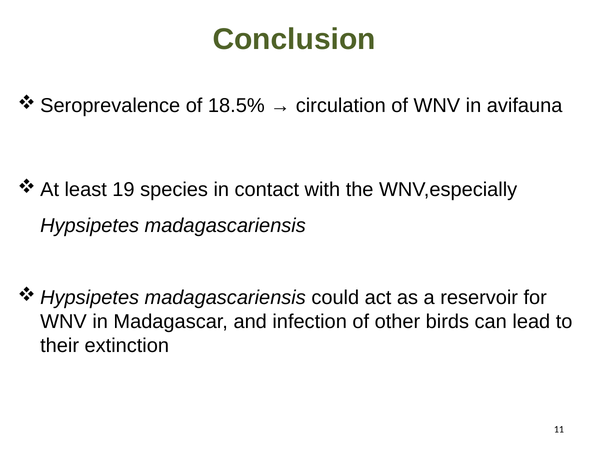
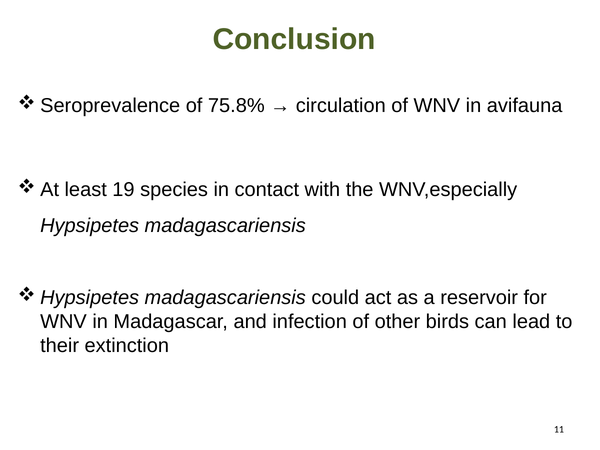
18.5%: 18.5% -> 75.8% (236, 106)
